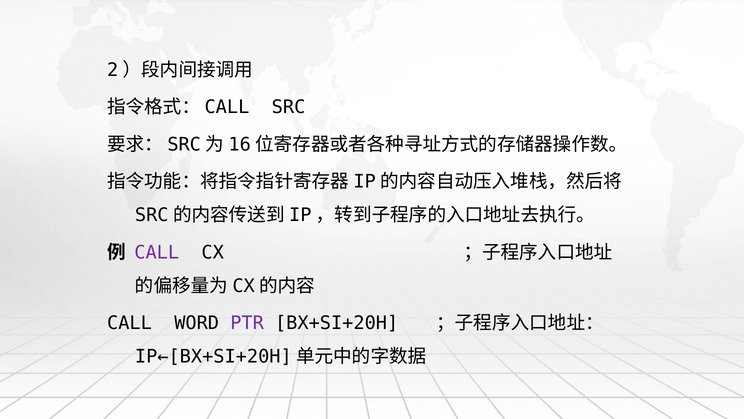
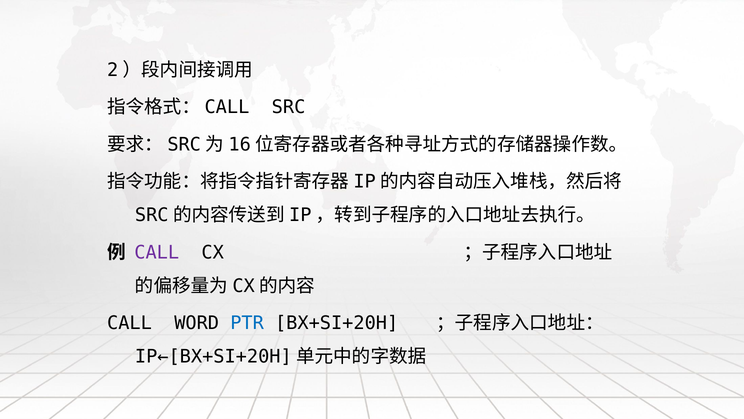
PTR colour: purple -> blue (247, 323)
